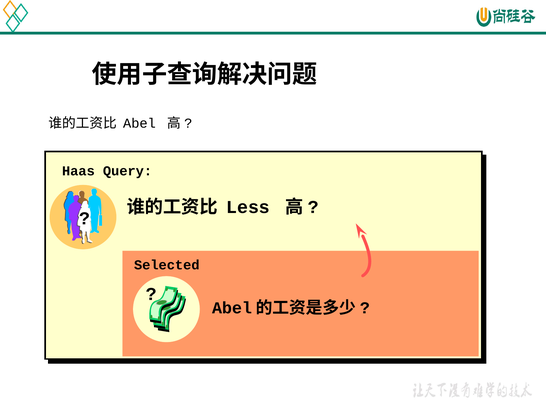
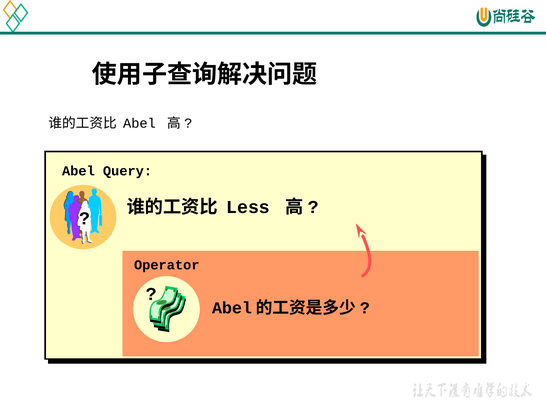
Haas: Haas -> Abel (78, 171)
Selected: Selected -> Operator (167, 265)
